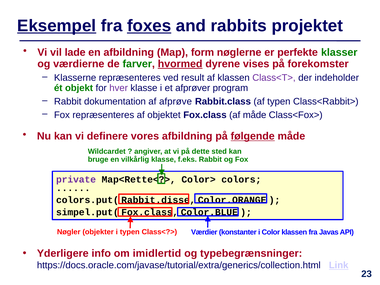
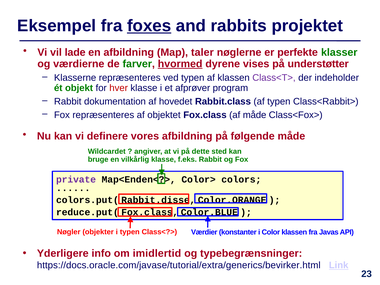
Eksempel underline: present -> none (57, 26)
form: form -> taler (202, 52)
forekomster: forekomster -> understøtter (318, 64)
ved result: result -> typen (193, 78)
hver colour: purple -> red (119, 88)
afprøve: afprøve -> hovedet (176, 102)
følgende underline: present -> none (253, 136)
Map<Rette<?>: Map<Rette<?> -> Map<Enden<?> (139, 180)
simpel.put(: simpel.put( -> reduce.put( (87, 212)
https://docs.oracle.com/javase/tutorial/extra/generics/collection.html: https://docs.oracle.com/javase/tutorial/extra/generics/collection.html -> https://docs.oracle.com/javase/tutorial/extra/generics/bevirker.html (179, 265)
